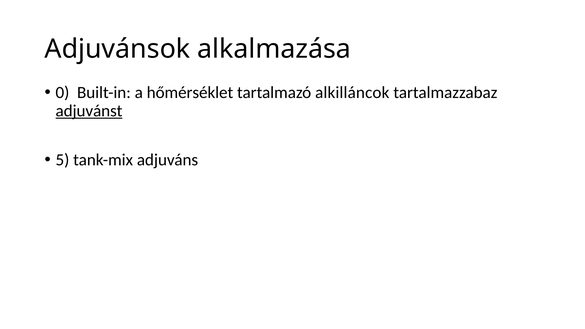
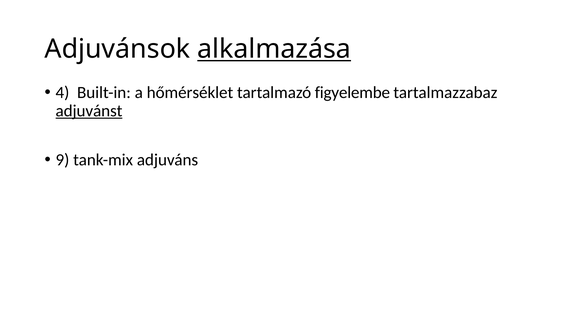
alkalmazása underline: none -> present (274, 49)
0: 0 -> 4 (62, 92)
alkilláncok: alkilláncok -> figyelembe (352, 92)
5: 5 -> 9 (62, 160)
